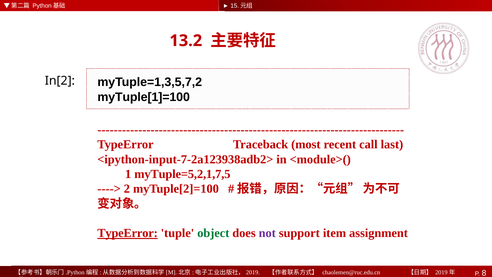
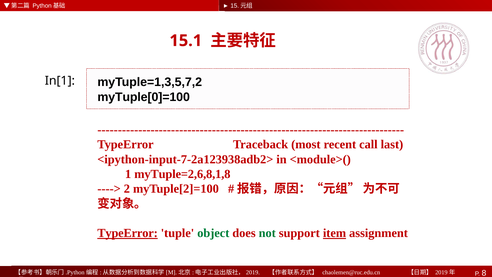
13.2: 13.2 -> 15.1 (186, 41)
In[2: In[2 -> In[1 (60, 81)
myTuple[1]=100: myTuple[1]=100 -> myTuple[0]=100 (144, 97)
myTuple=5,2,1,7,5: myTuple=5,2,1,7,5 -> myTuple=2,6,8,1,8 (182, 174)
not colour: purple -> green (267, 233)
item underline: none -> present (335, 233)
